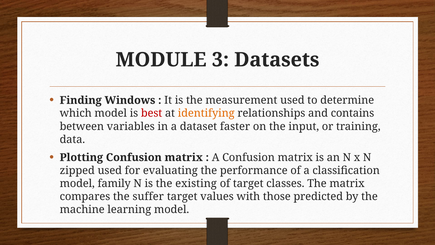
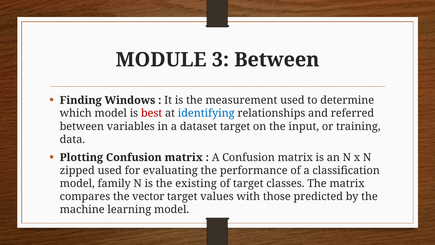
3 Datasets: Datasets -> Between (277, 60)
identifying colour: orange -> blue (206, 113)
contains: contains -> referred (352, 113)
dataset faster: faster -> target (235, 126)
suffer: suffer -> vector (148, 196)
